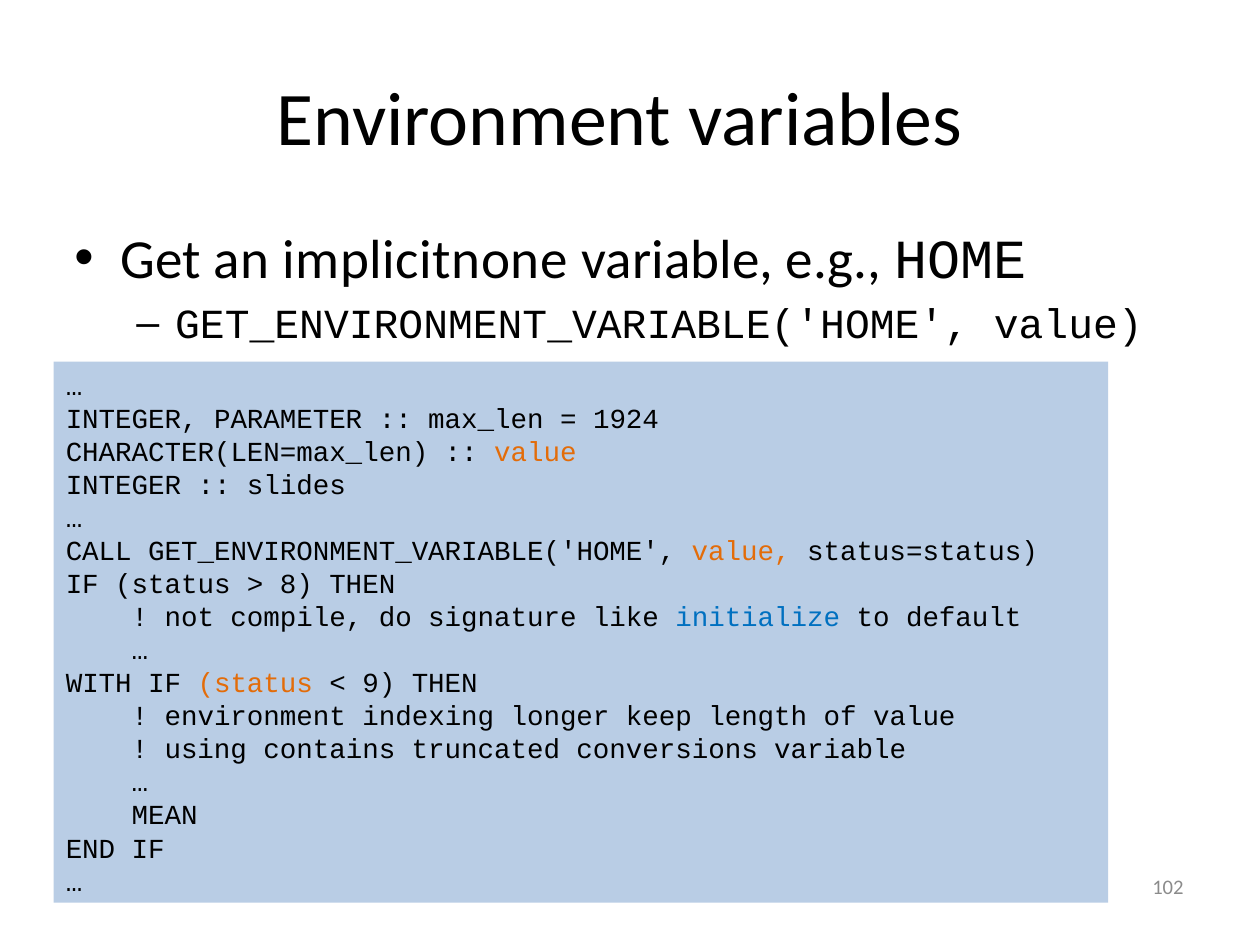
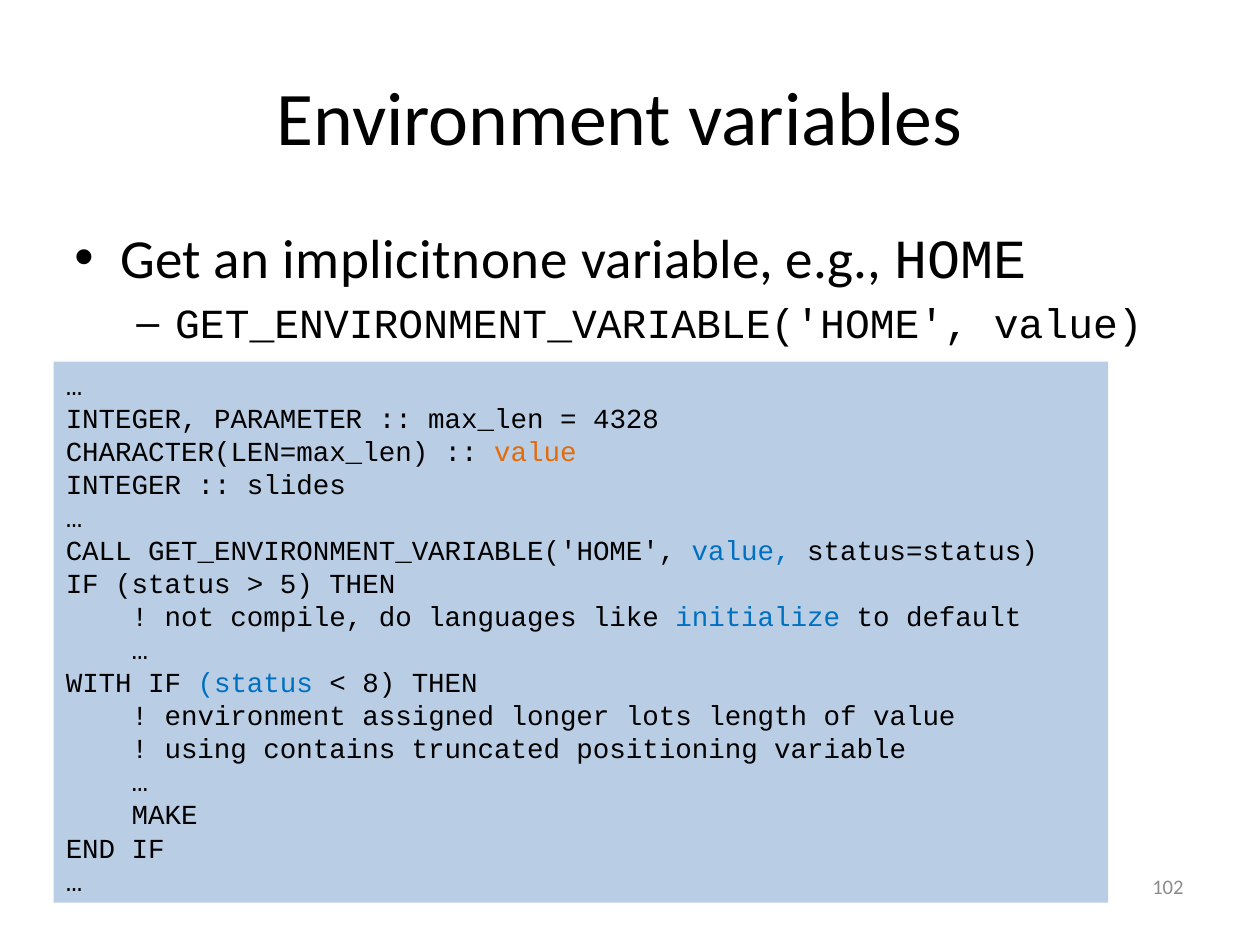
1924: 1924 -> 4328 (626, 419)
value colour: orange -> blue (741, 552)
8: 8 -> 5 (296, 585)
signature: signature -> languages (502, 618)
status colour: orange -> blue (255, 684)
9: 9 -> 8 (379, 684)
indexing: indexing -> assigned (428, 717)
keep: keep -> lots (659, 717)
conversions: conversions -> positioning (667, 750)
MEAN: MEAN -> MAKE (165, 816)
